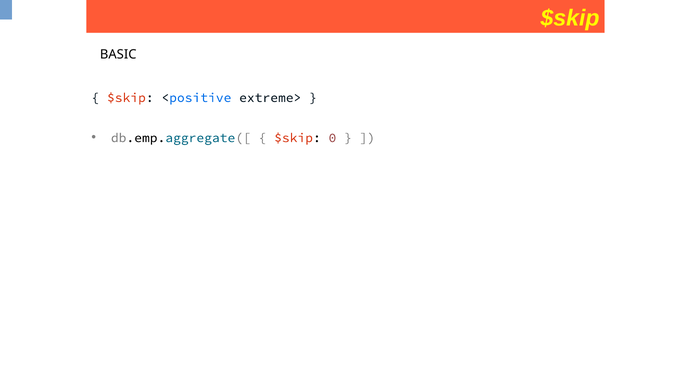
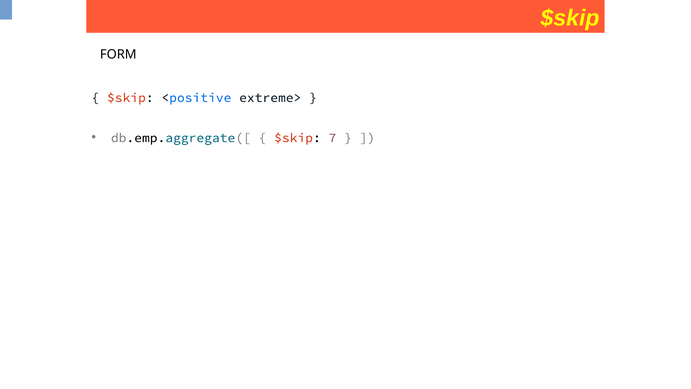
BASIC: BASIC -> FORM (118, 54)
0: 0 -> 7 (332, 138)
